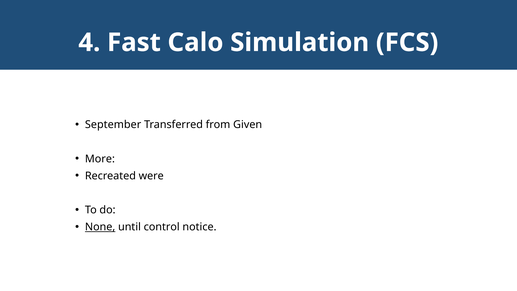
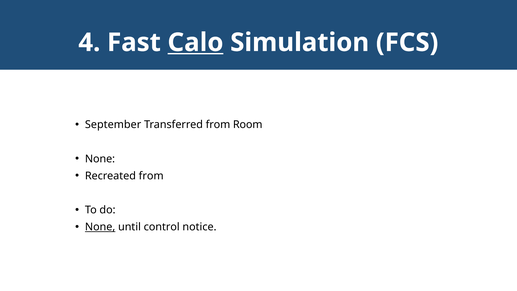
Calo underline: none -> present (196, 42)
Given: Given -> Room (248, 125)
More: More -> None (100, 159)
Recreated were: were -> from (151, 176)
